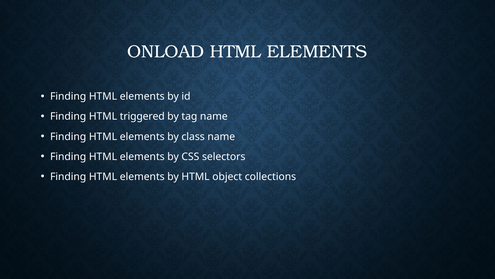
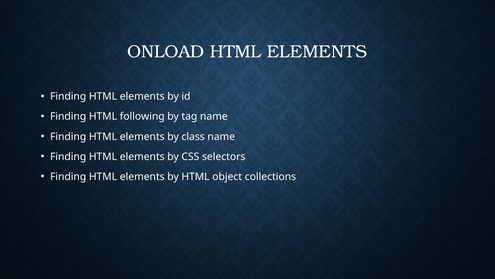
triggered: triggered -> following (142, 116)
